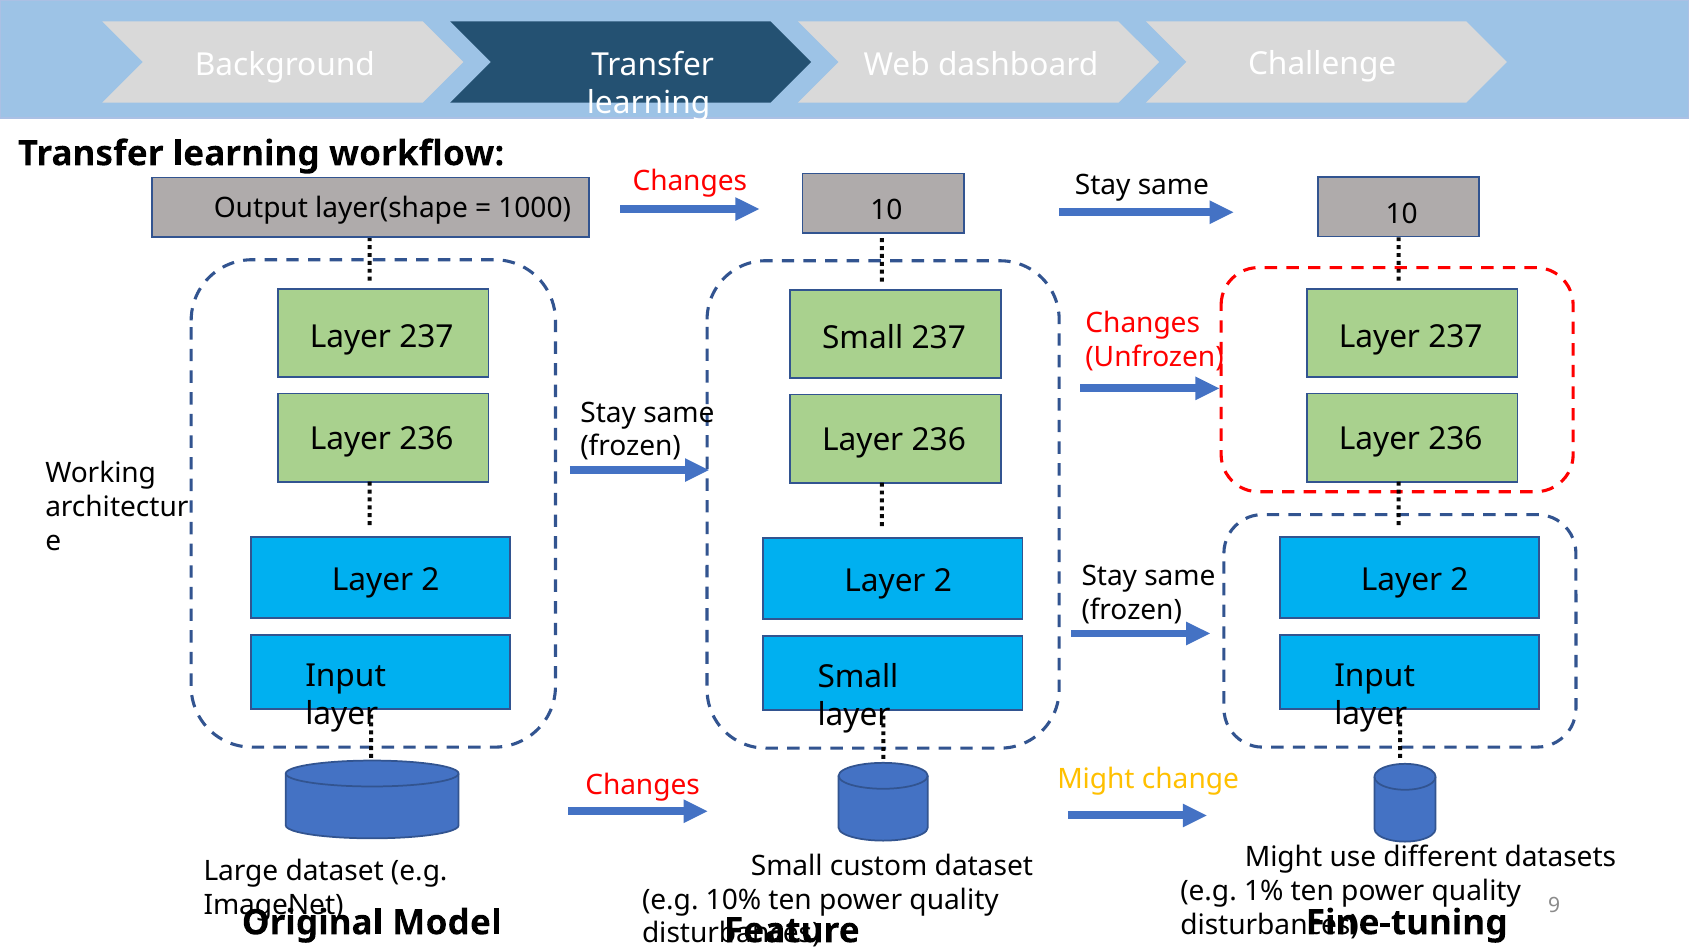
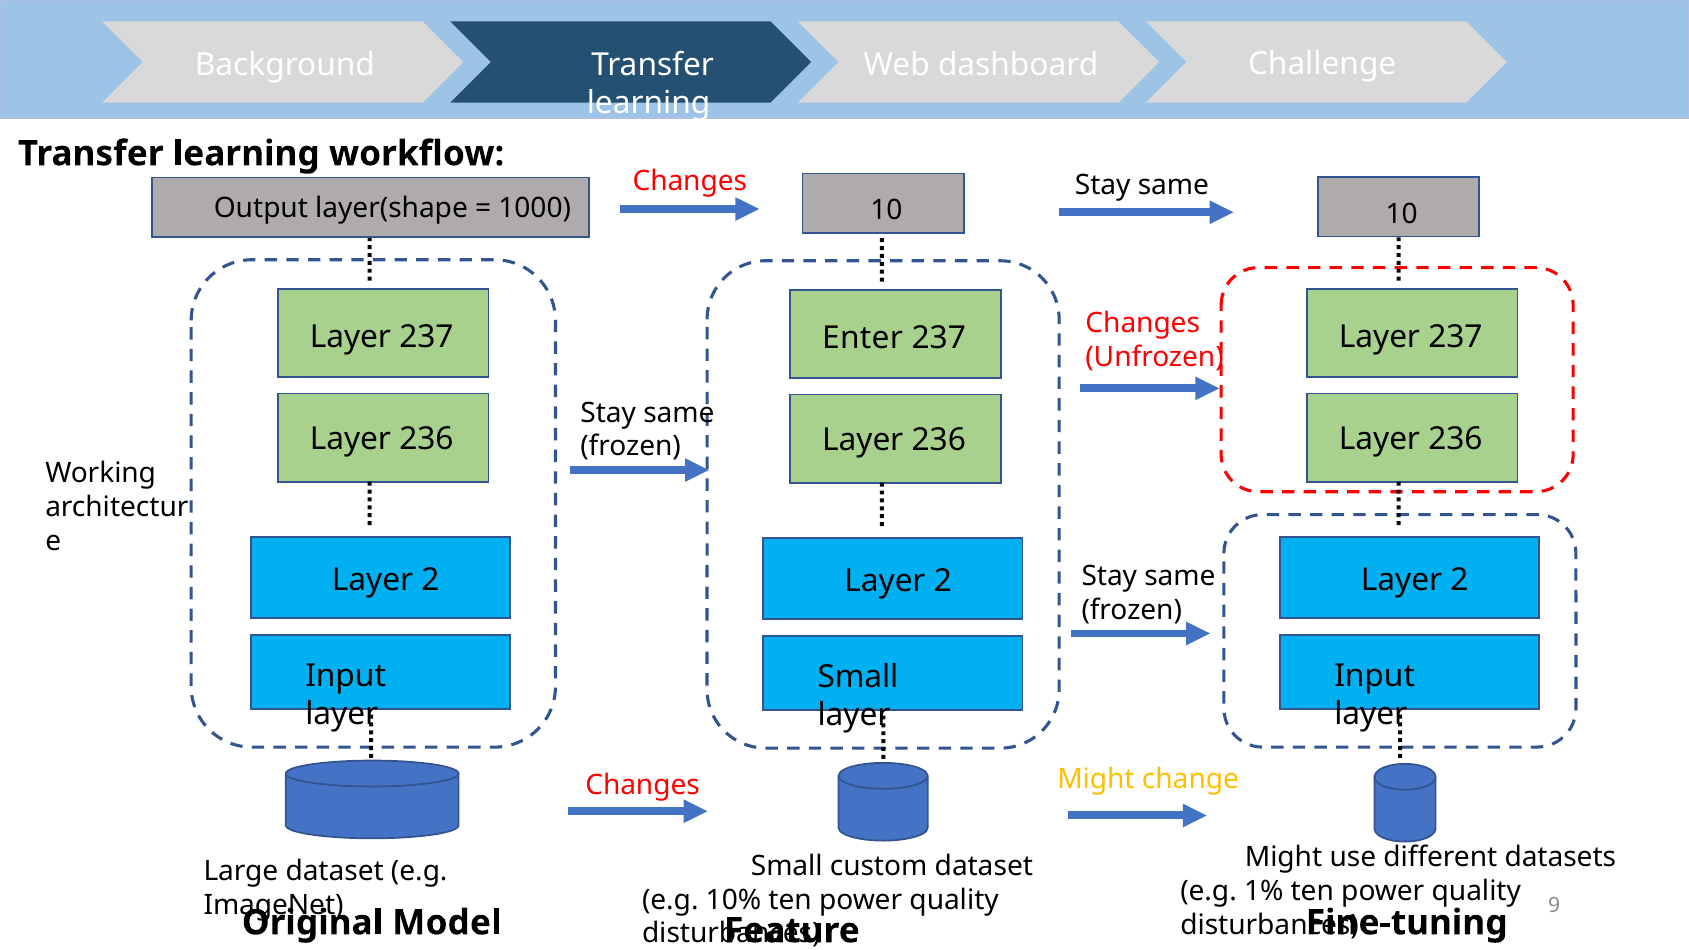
Small: Small -> Enter (863, 339)
